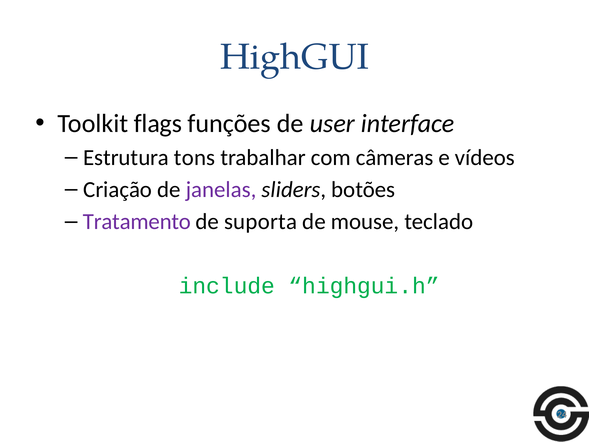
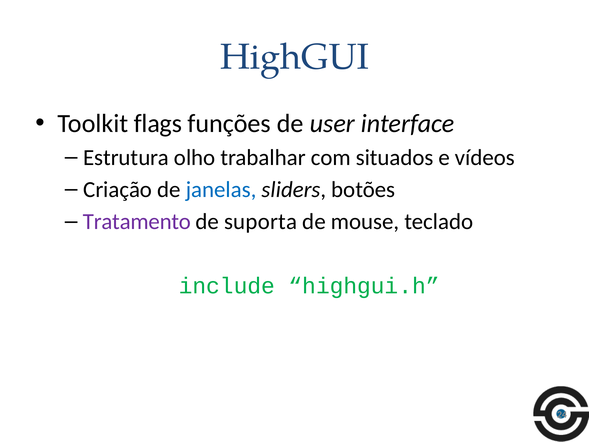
tons: tons -> olho (195, 157)
câmeras: câmeras -> situados (395, 157)
janelas colour: purple -> blue (221, 189)
